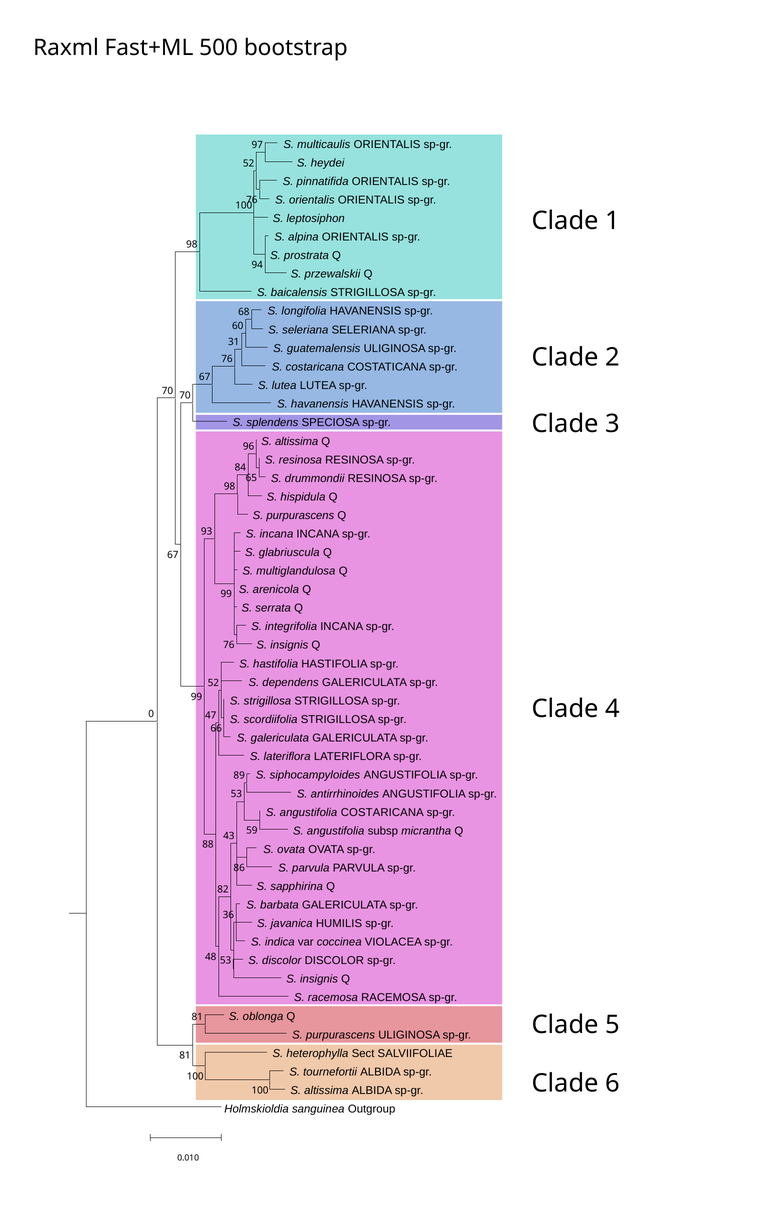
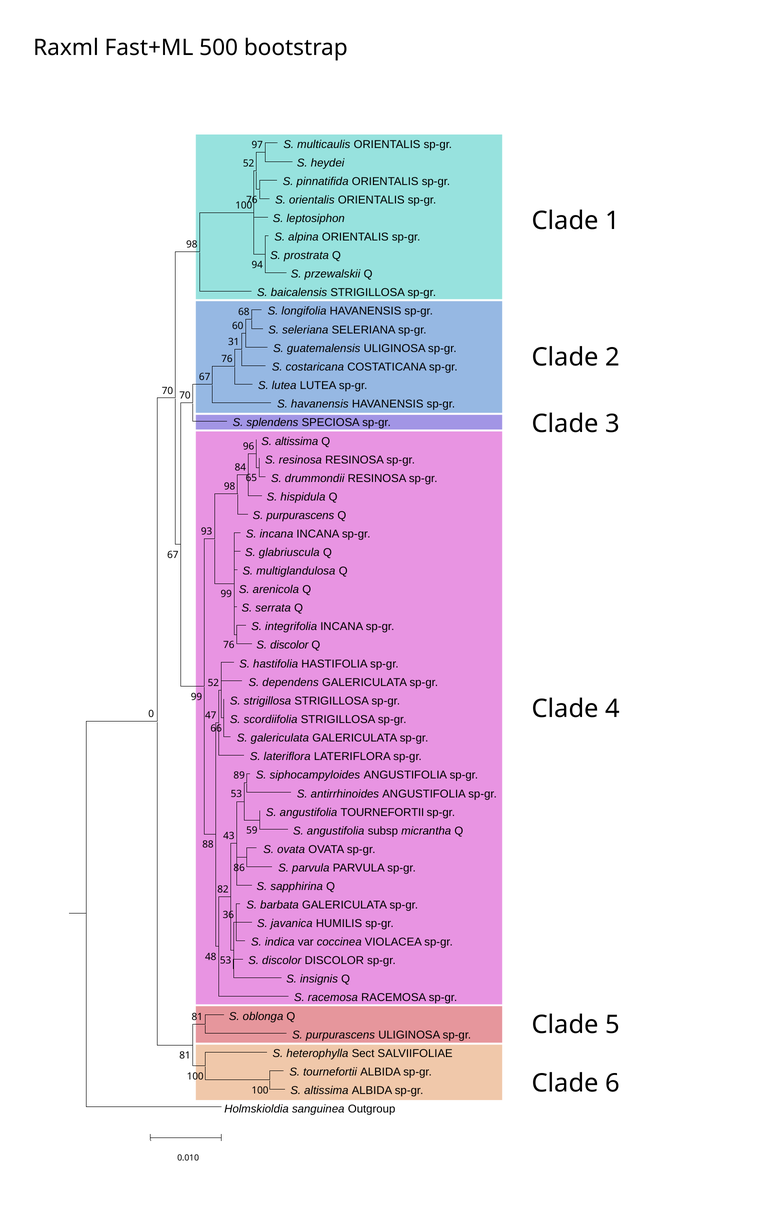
insignis: insignis -> discolor (289, 645)
angustifolia COSTARICANA: COSTARICANA -> TOURNEFORTII (382, 812)
